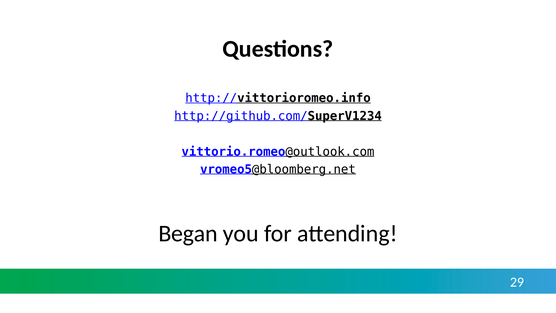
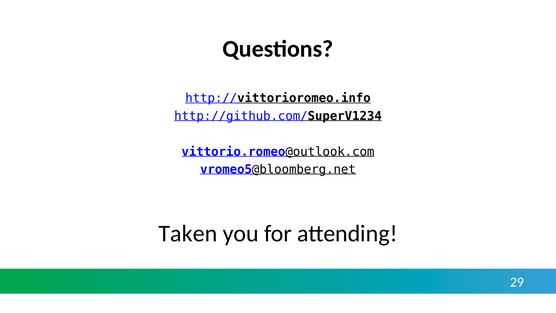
Began: Began -> Taken (188, 233)
